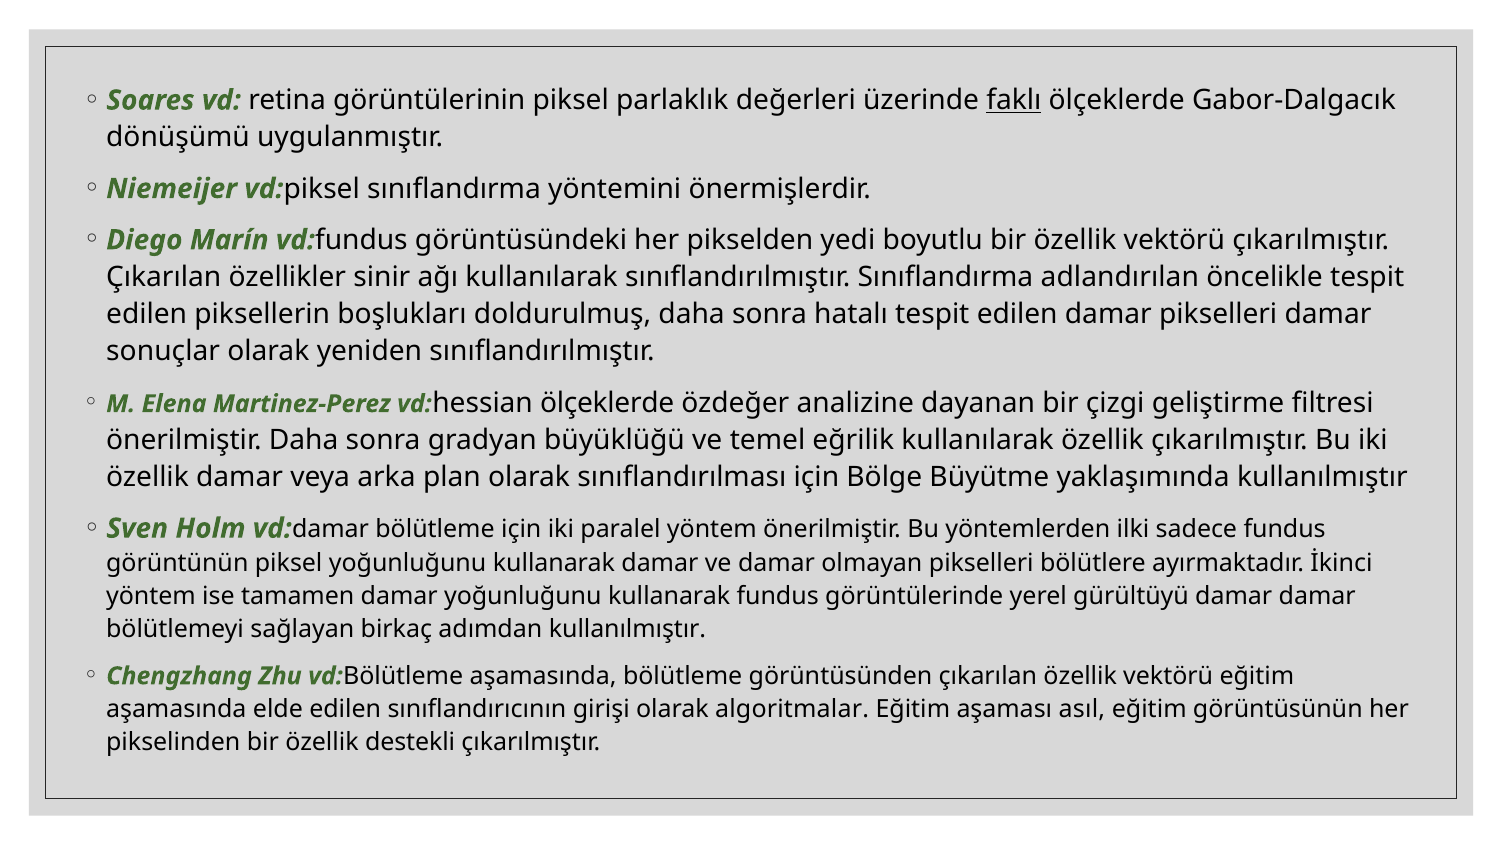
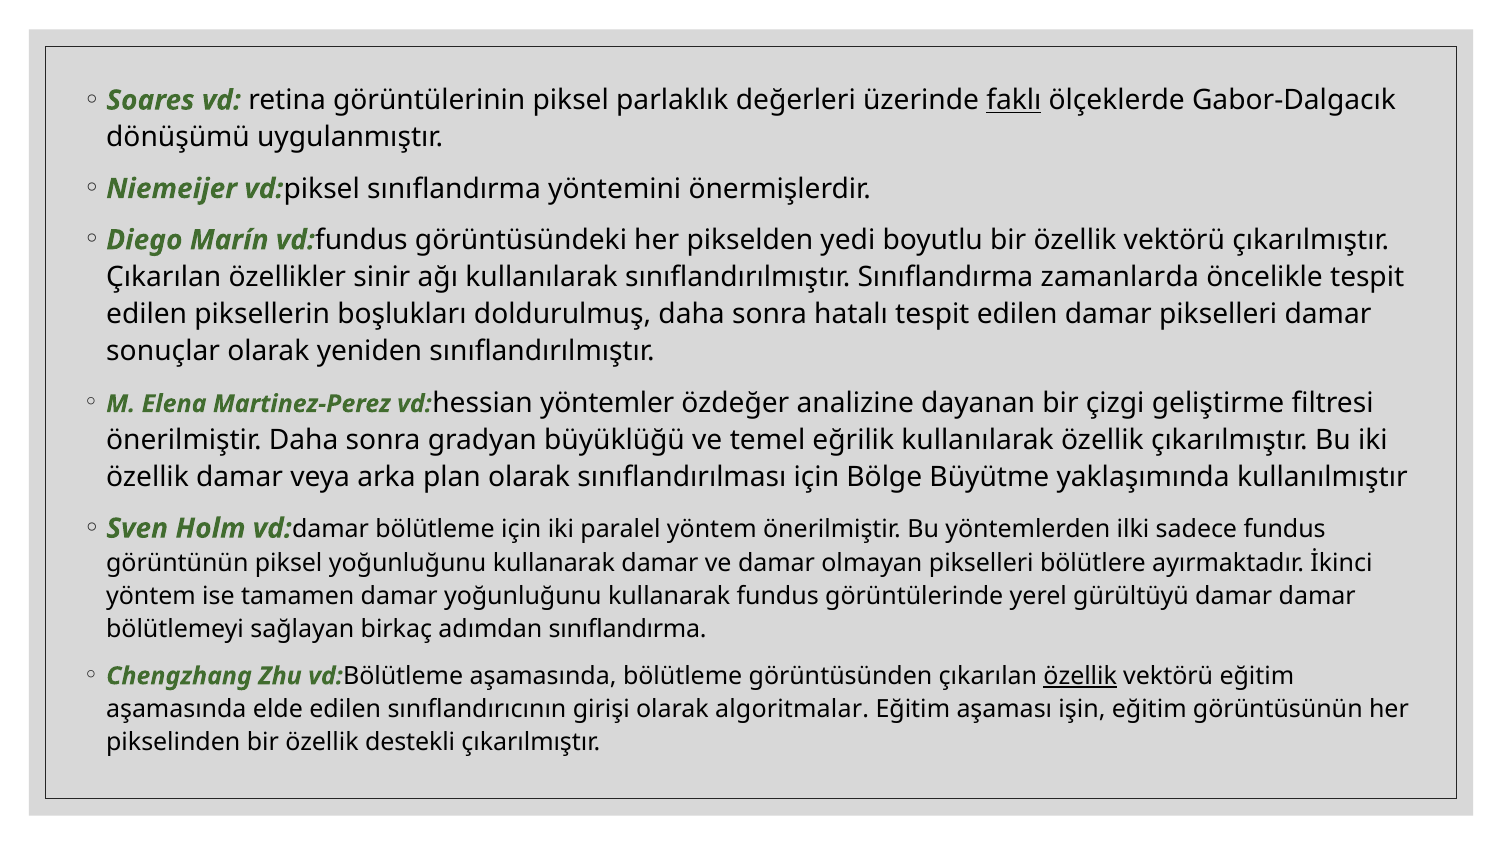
adlandırılan: adlandırılan -> zamanlarda (1120, 277)
ölçeklerde: ölçeklerde -> yöntemler (607, 403)
adımdan kullanılmıştır: kullanılmıştır -> sınıflandırma (628, 629)
özellik underline: none -> present (1080, 676)
asıl: asıl -> işin (1082, 709)
